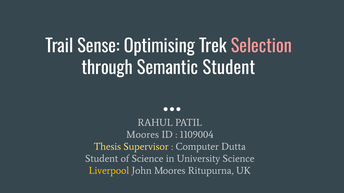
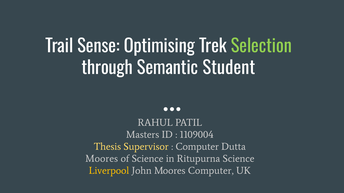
Selection colour: pink -> light green (261, 47)
Moores: Moores -> Masters (143, 135)
Student: Student -> Moores (102, 159)
University: University -> Ritupurna (198, 159)
Moores Ritupurna: Ritupurna -> Computer (211, 171)
